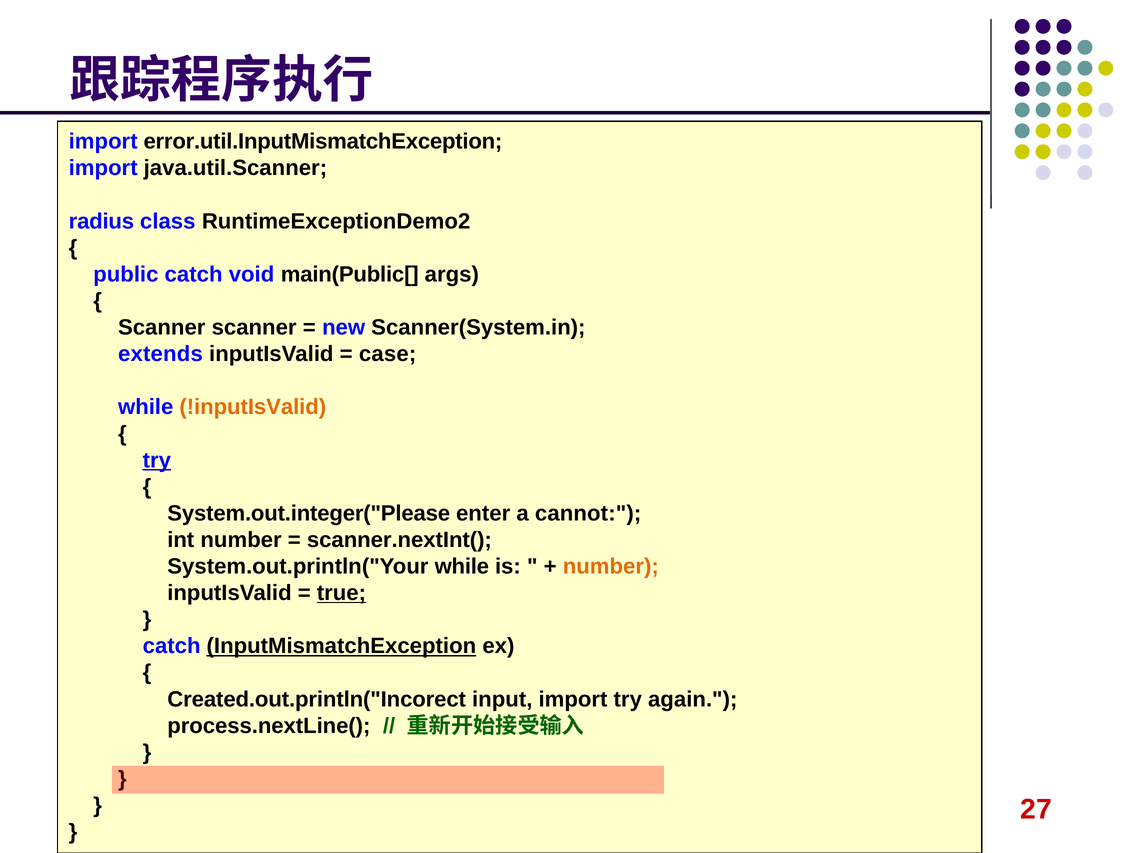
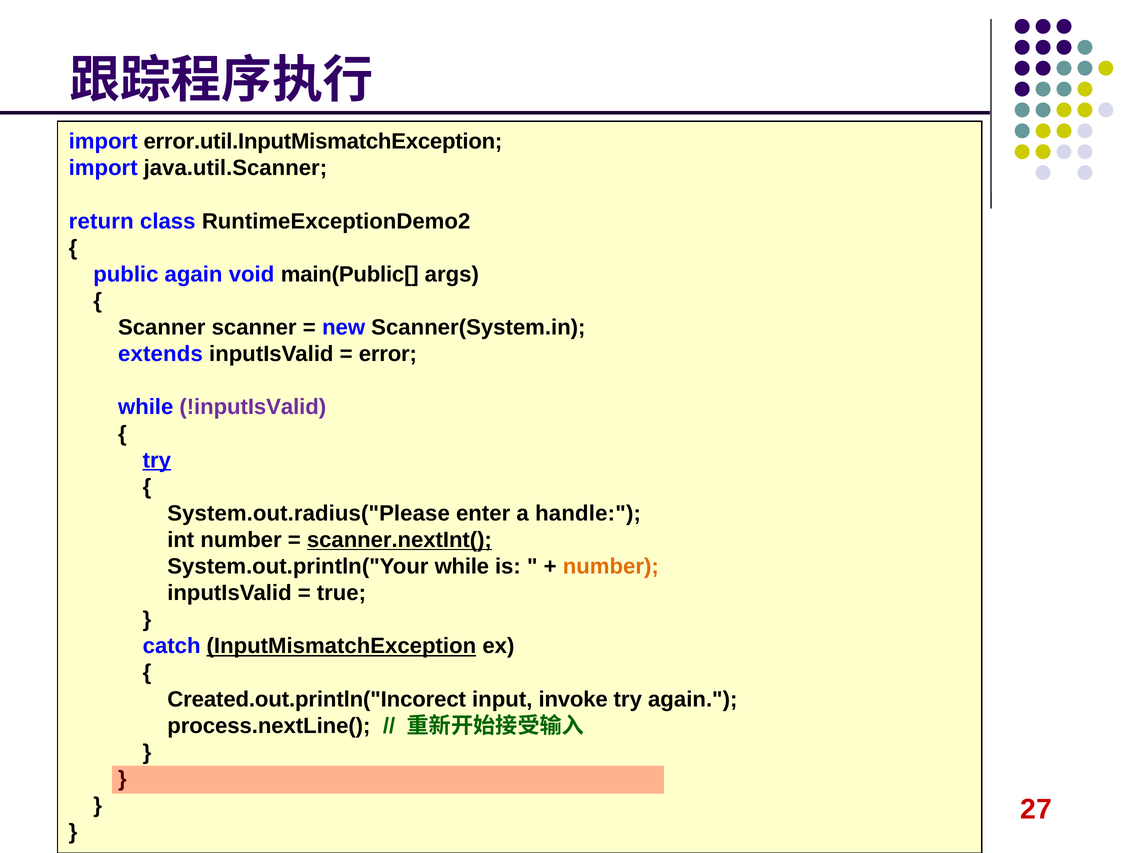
radius: radius -> return (101, 221)
public catch: catch -> again (194, 275)
case: case -> error (388, 354)
!inputIsValid colour: orange -> purple (253, 407)
System.out.integer("Please: System.out.integer("Please -> System.out.radius("Please (309, 514)
cannot: cannot -> handle (588, 514)
scanner.nextInt( underline: none -> present (399, 540)
true underline: present -> none (341, 593)
input import: import -> invoke (573, 700)
